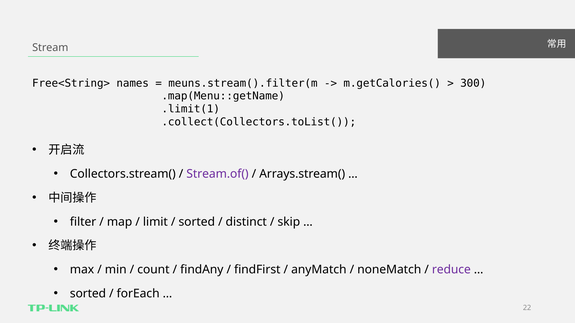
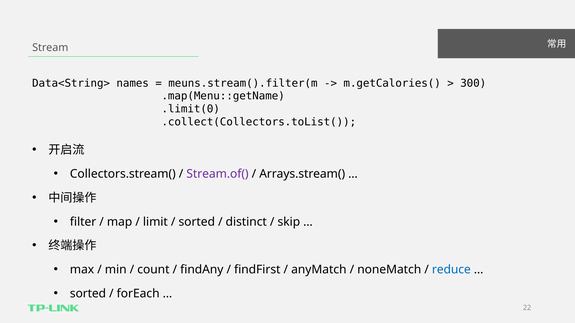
Free<String>: Free<String> -> Data<String> (71, 83)
.limit(1: .limit(1 -> .limit(0 (191, 109)
reduce colour: purple -> blue (451, 270)
